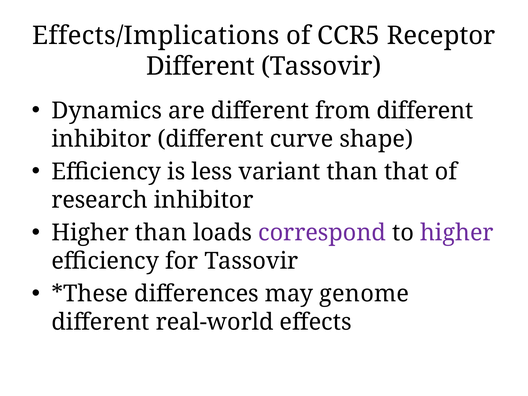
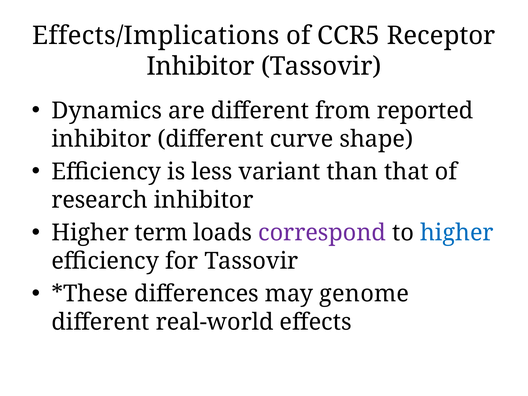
Different: Different -> Inhibitor (201, 66)
from different: different -> reported (425, 111)
Higher than: than -> term (161, 233)
higher colour: purple -> blue (457, 233)
